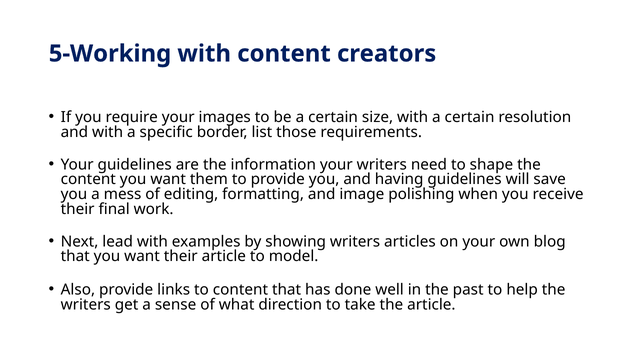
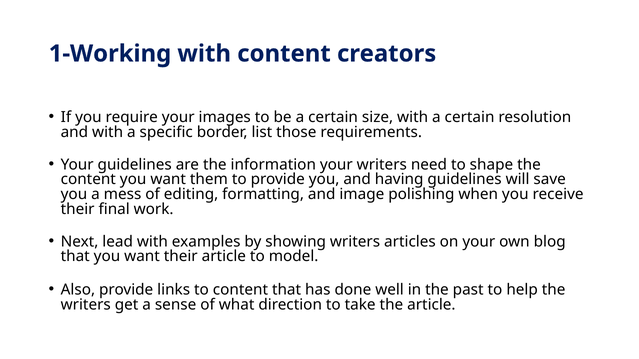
5-Working: 5-Working -> 1-Working (110, 54)
